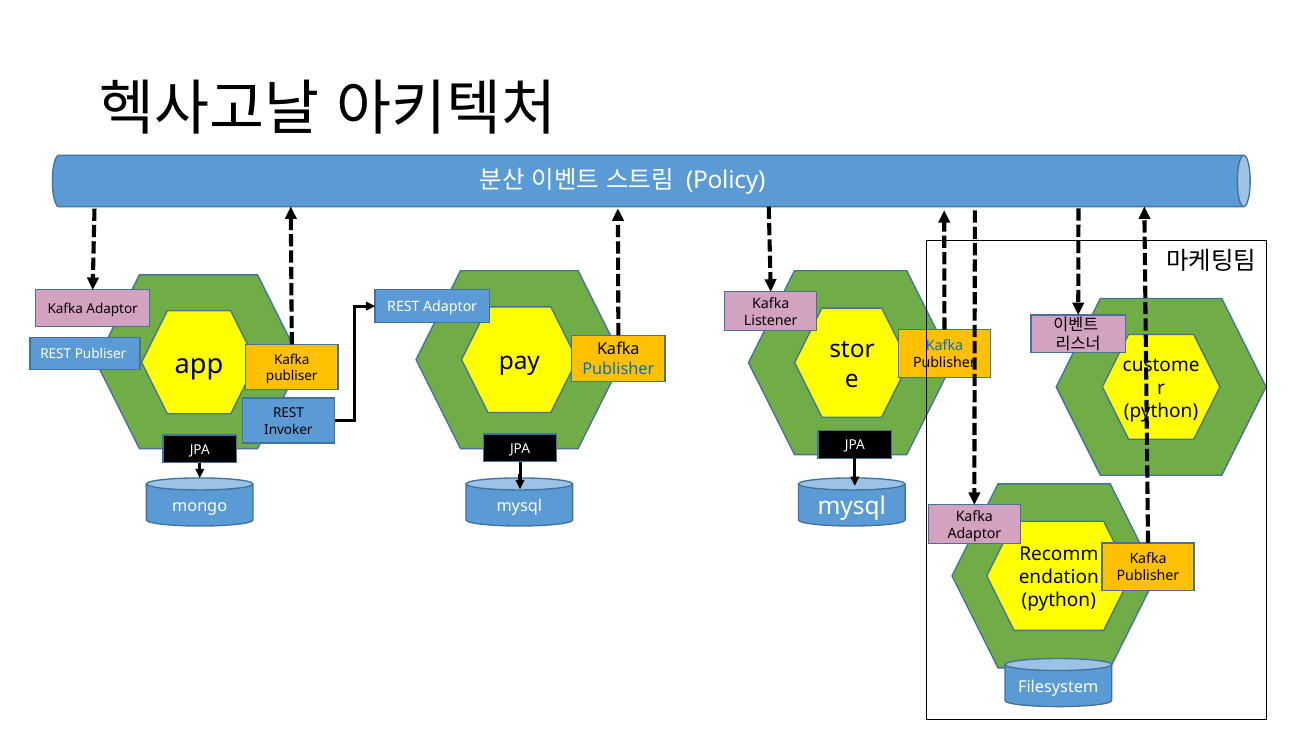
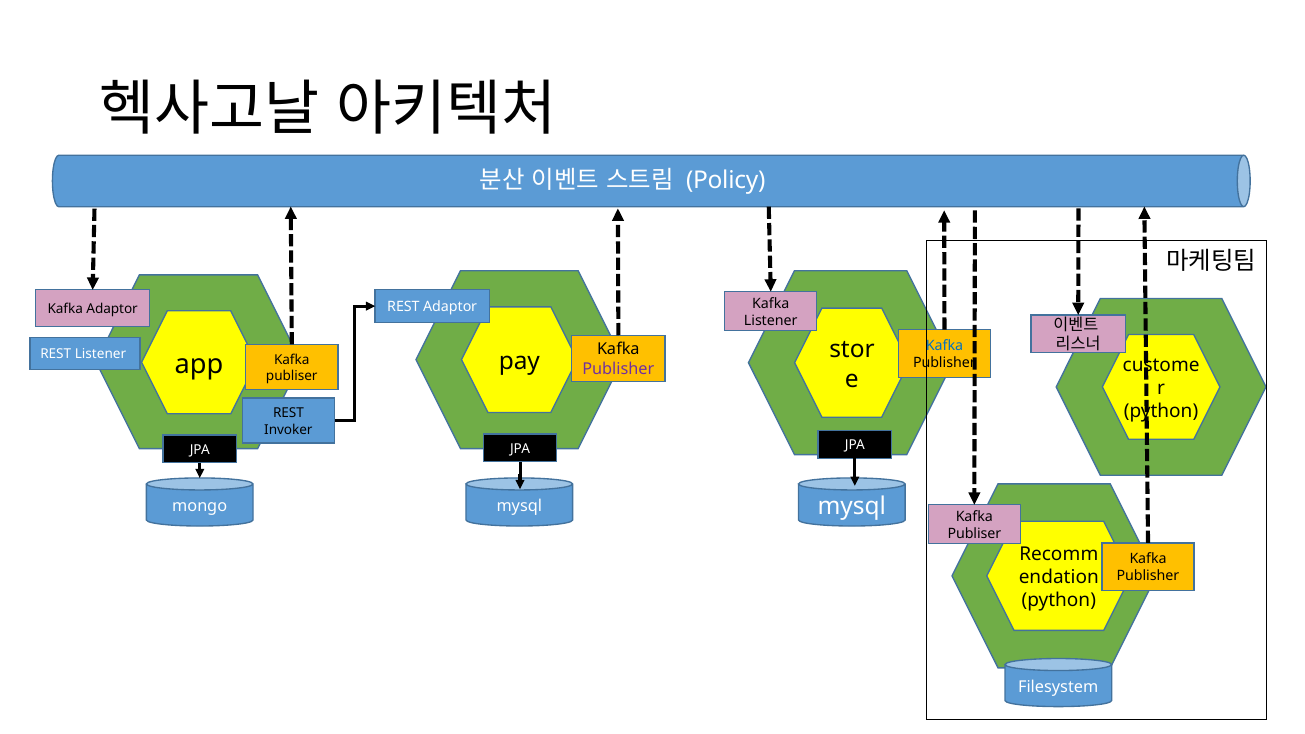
REST Publiser: Publiser -> Listener (101, 354)
Publisher colour: blue -> purple (618, 369)
Adaptor: Adaptor -> Publiser (974, 534)
